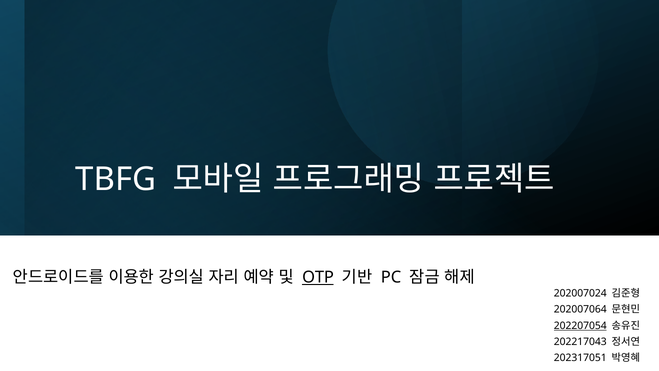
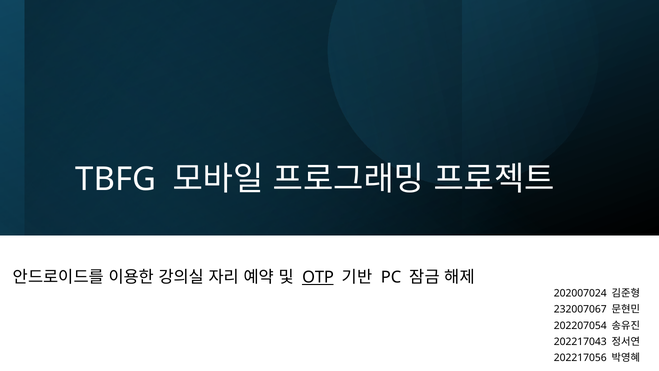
202007064: 202007064 -> 232007067 (580, 309)
202207054 underline: present -> none (580, 325)
202317051: 202317051 -> 202217056 (580, 358)
